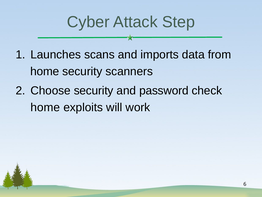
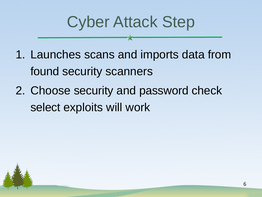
home: home -> found (45, 71)
home: home -> select (45, 107)
